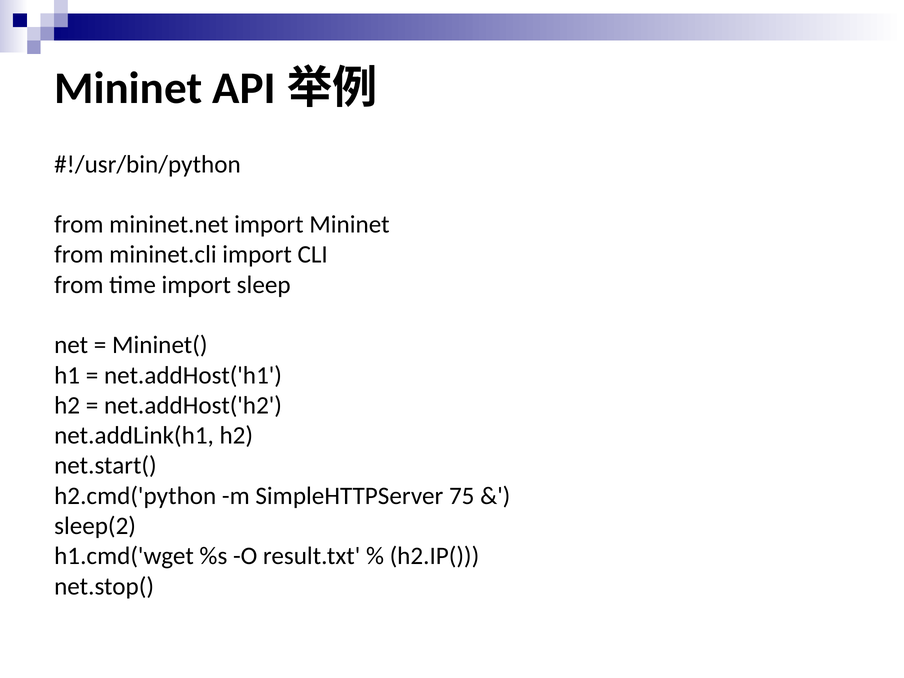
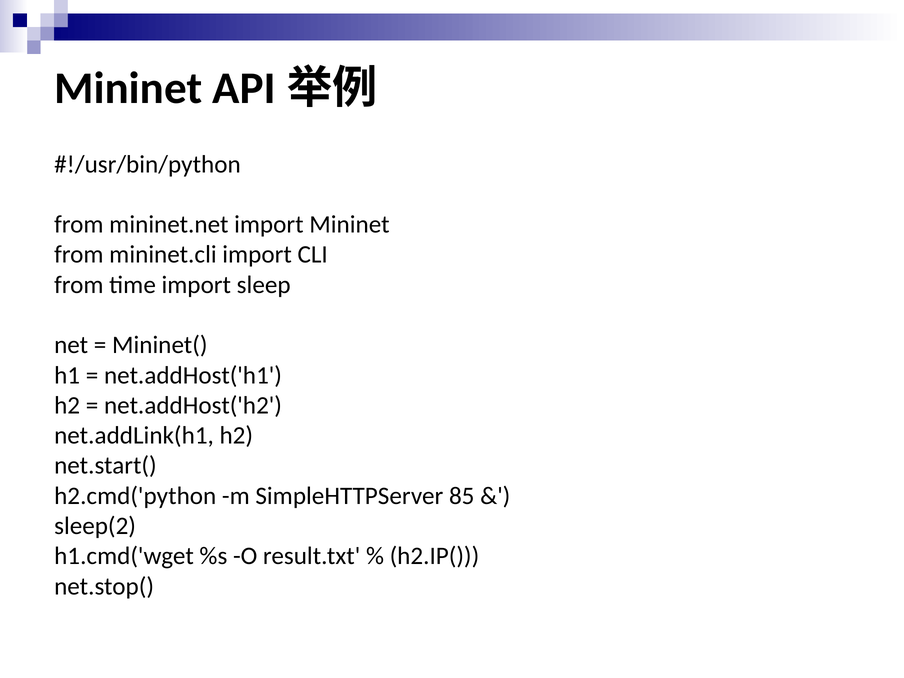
75: 75 -> 85 (462, 496)
